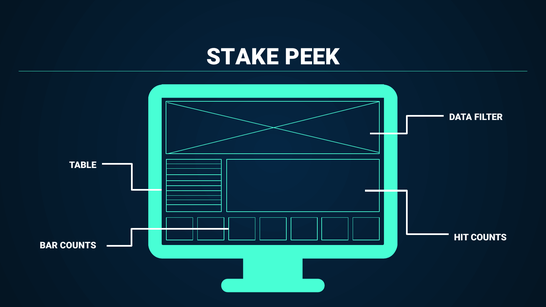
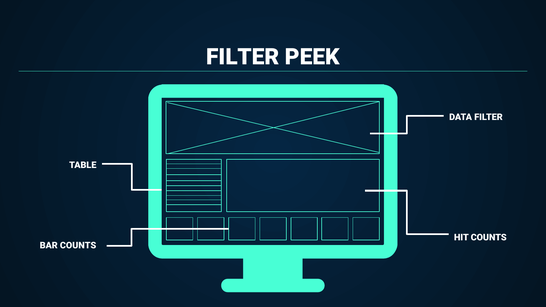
STAKE: STAKE -> FILTER (243, 57)
